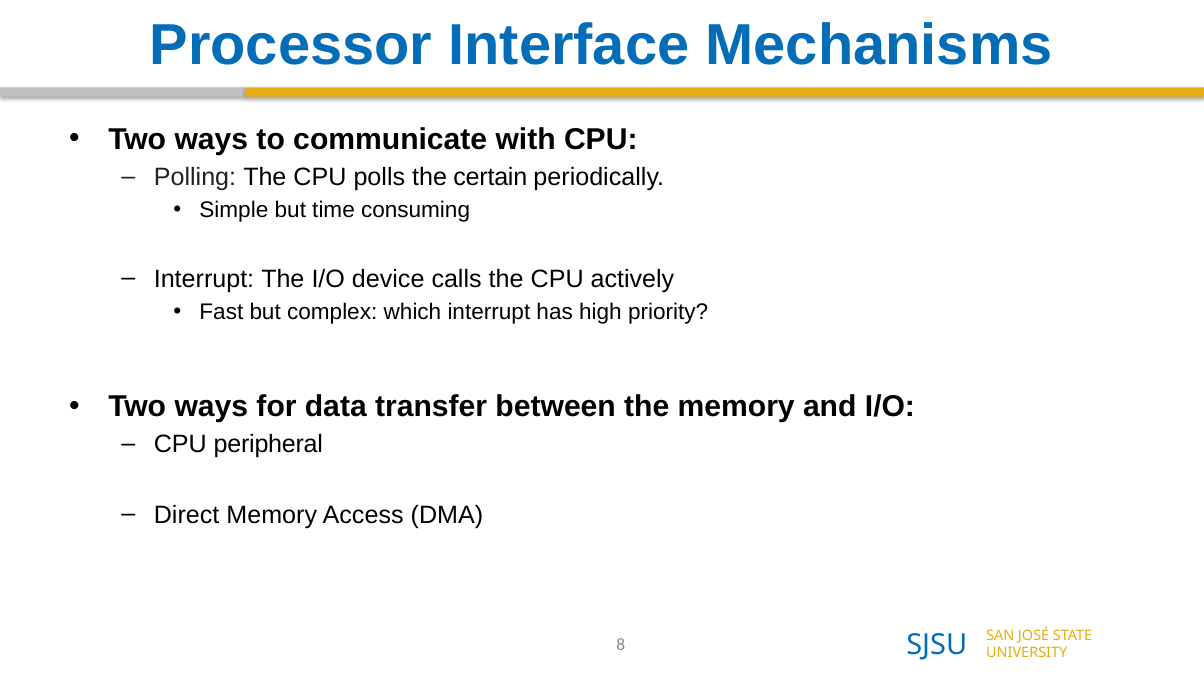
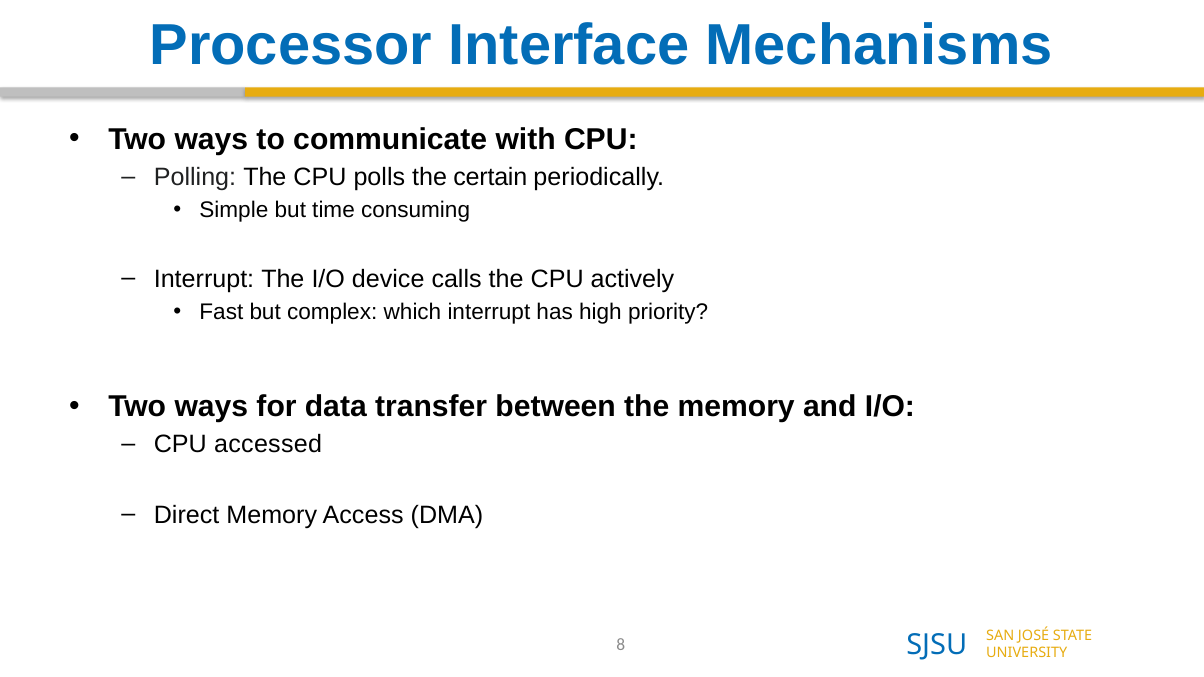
peripheral: peripheral -> accessed (268, 445)
